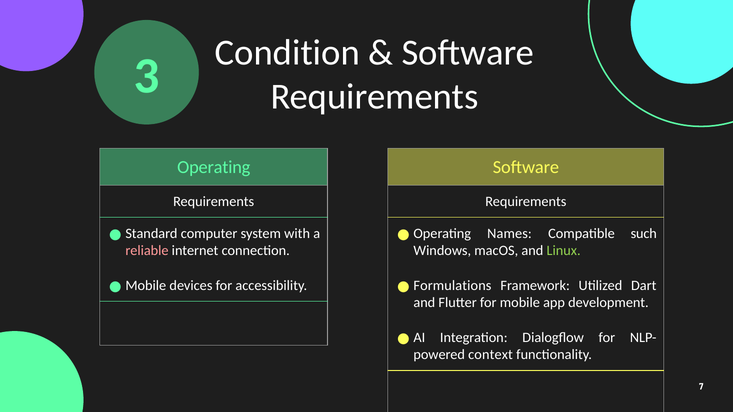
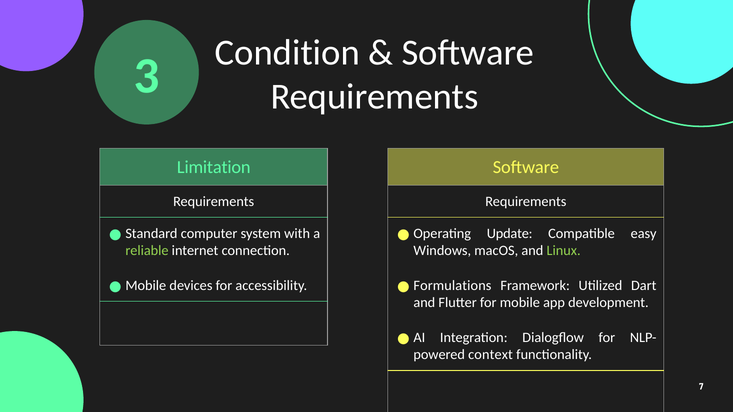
Operating: Operating -> Limitation (214, 167)
Names: Names -> Update (510, 234)
such: such -> easy (644, 234)
reliable colour: pink -> light green (147, 251)
